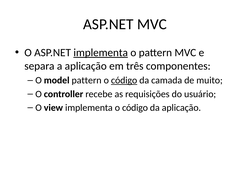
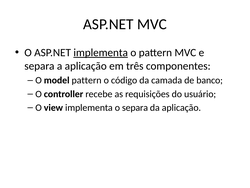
código underline: present -> none (124, 80)
muito: muito -> banco (210, 80)
implementa o código: código -> separa (135, 107)
